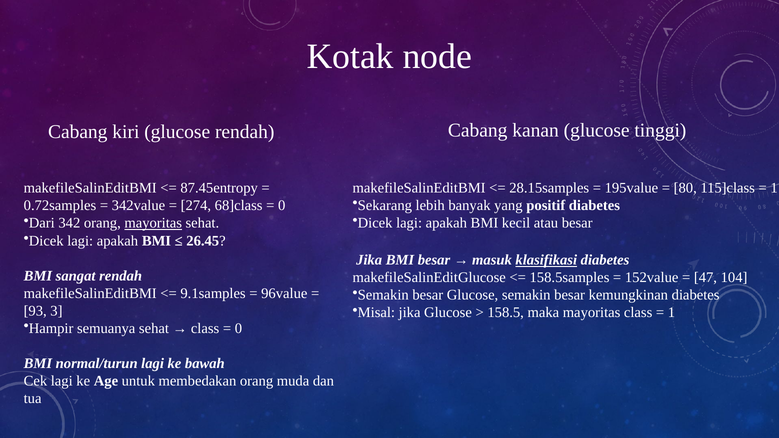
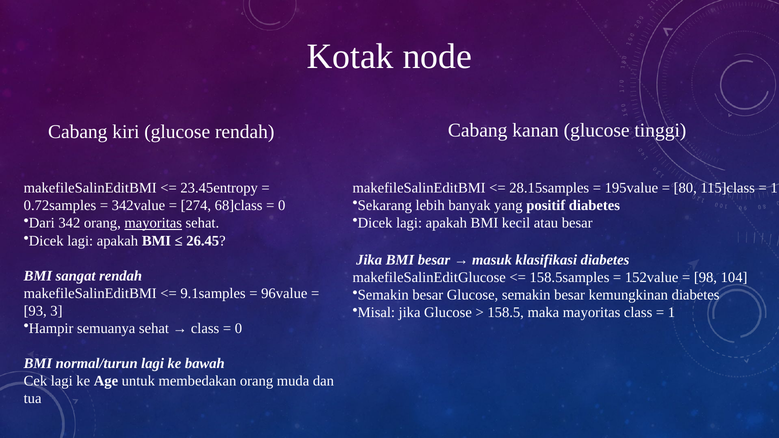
87.45entropy: 87.45entropy -> 23.45entropy (219, 188)
klasifikasi underline: present -> none (546, 260)
47: 47 -> 98 (705, 278)
